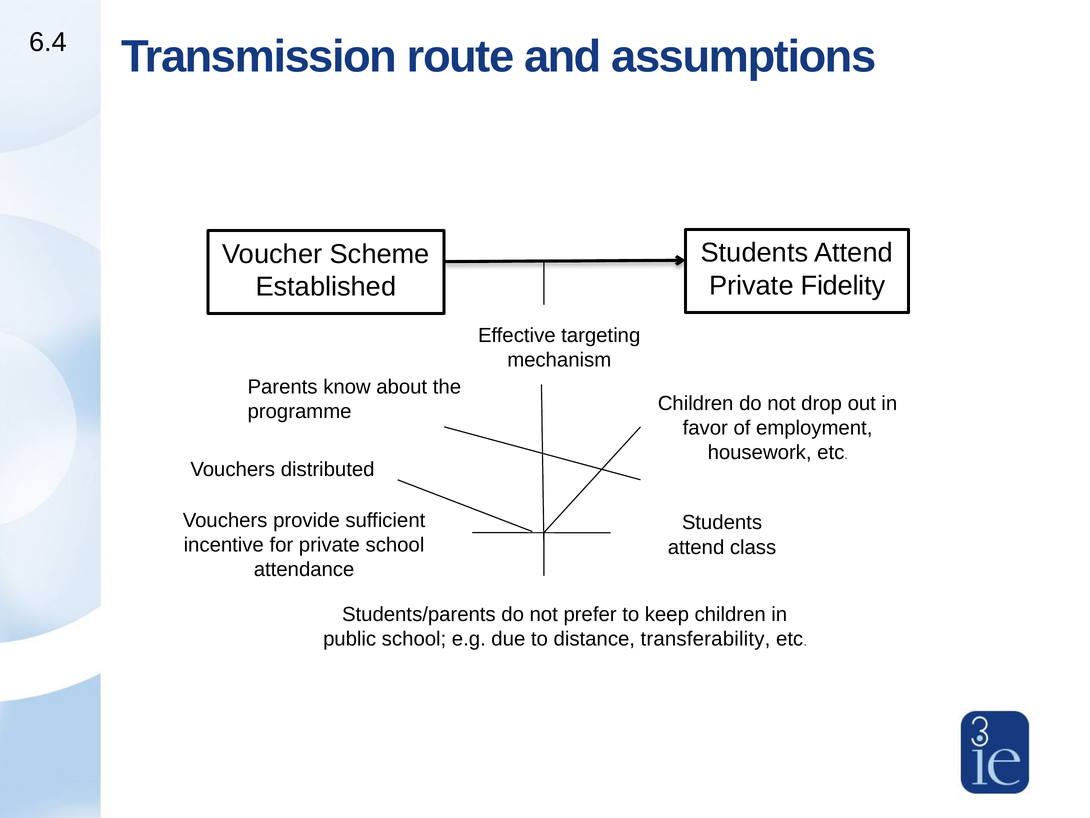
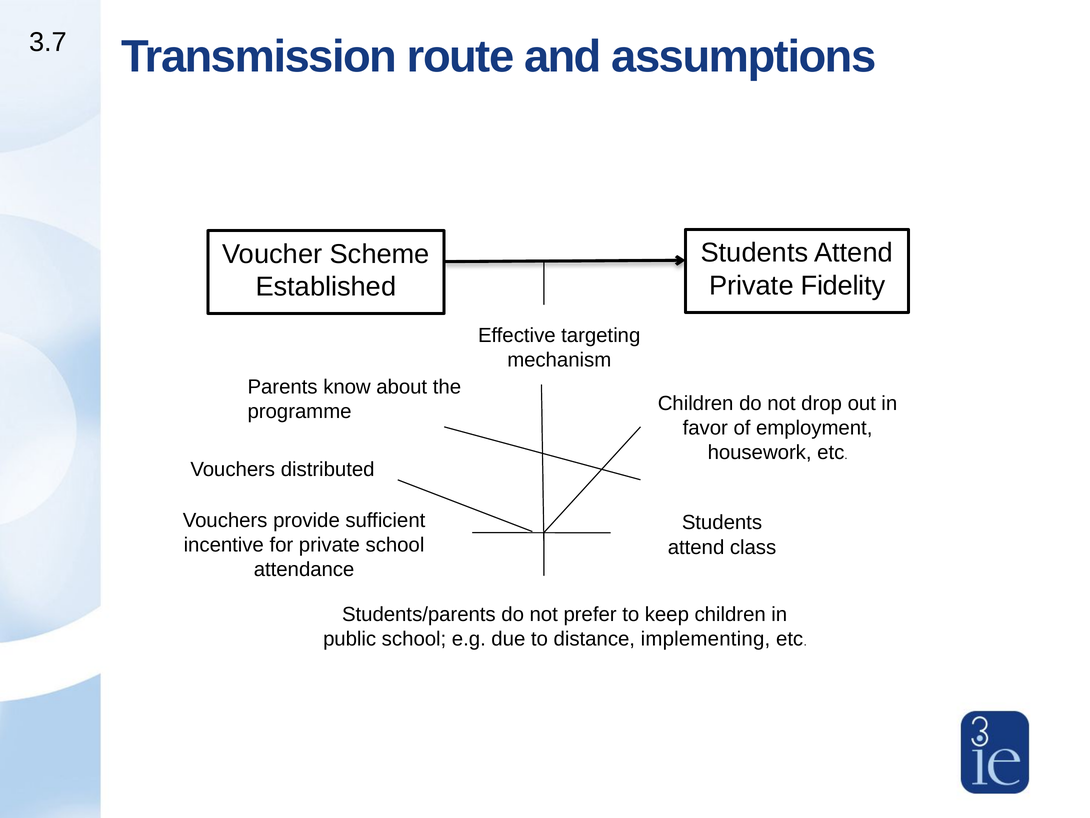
6.4: 6.4 -> 3.7 (48, 42)
transferability: transferability -> implementing (705, 639)
